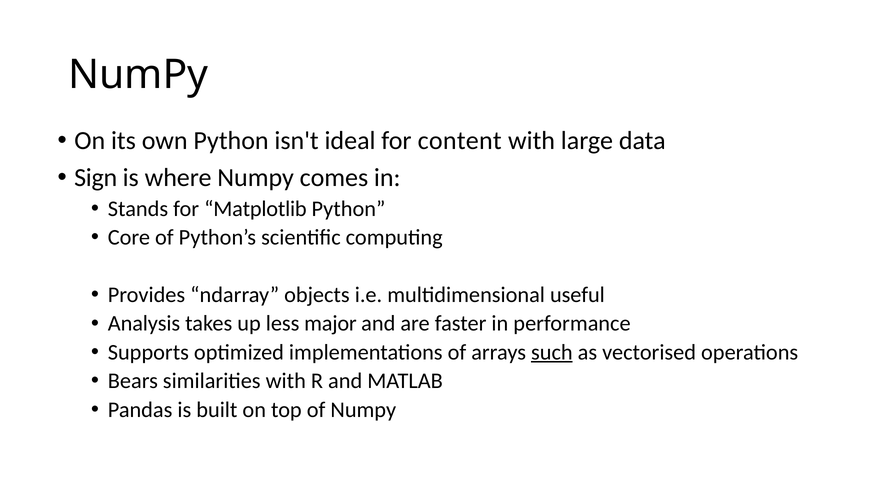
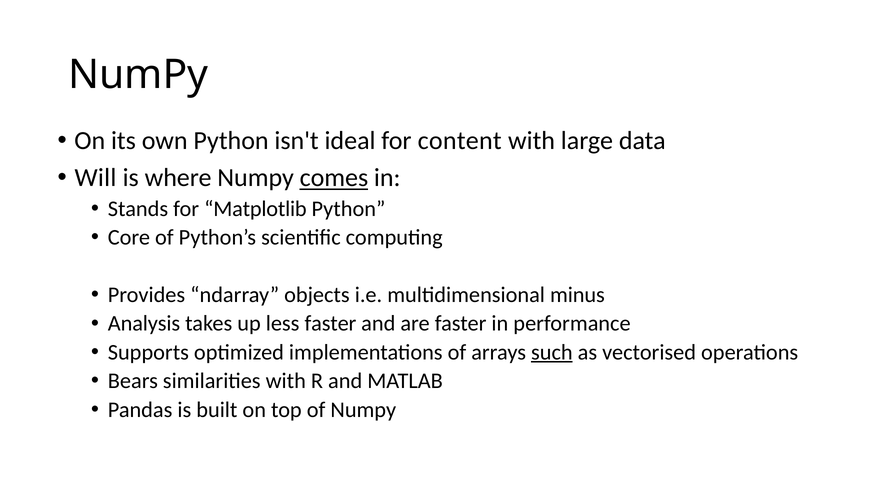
Sign: Sign -> Will (95, 178)
comes underline: none -> present (334, 178)
useful: useful -> minus (577, 295)
less major: major -> faster (330, 324)
